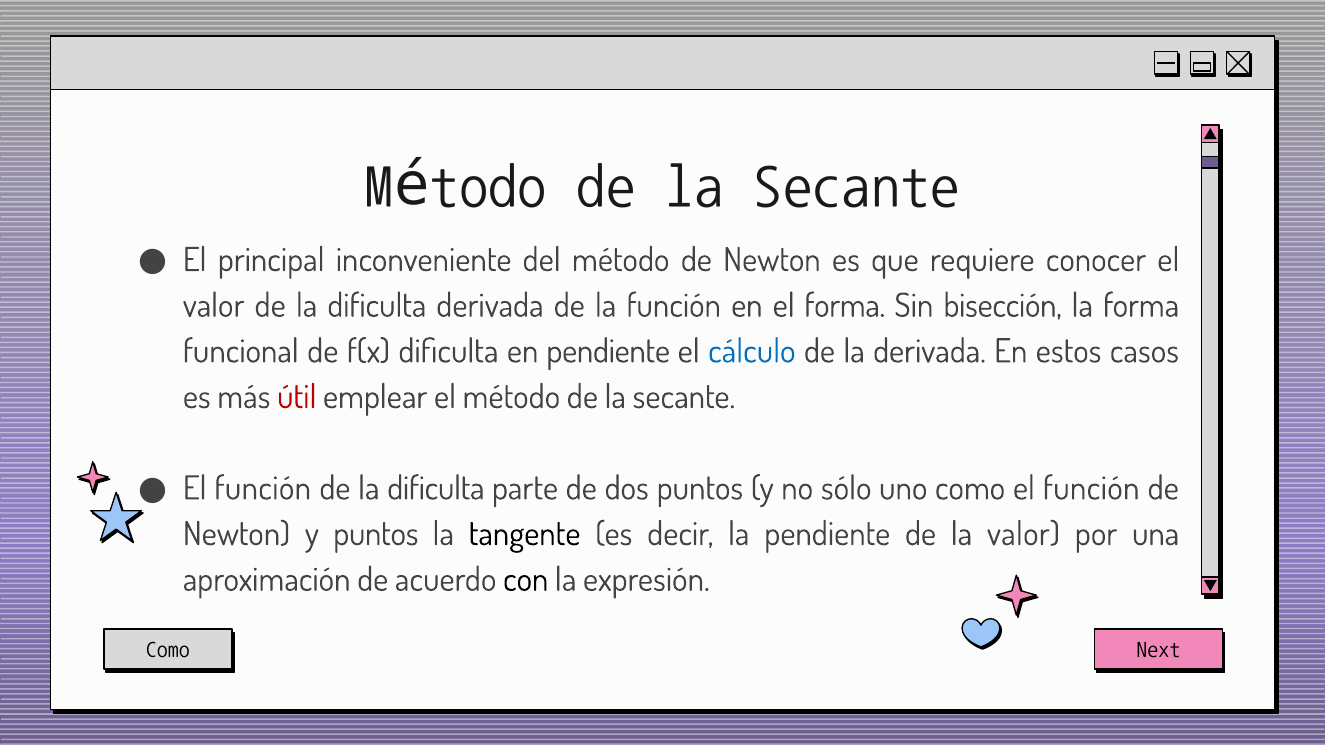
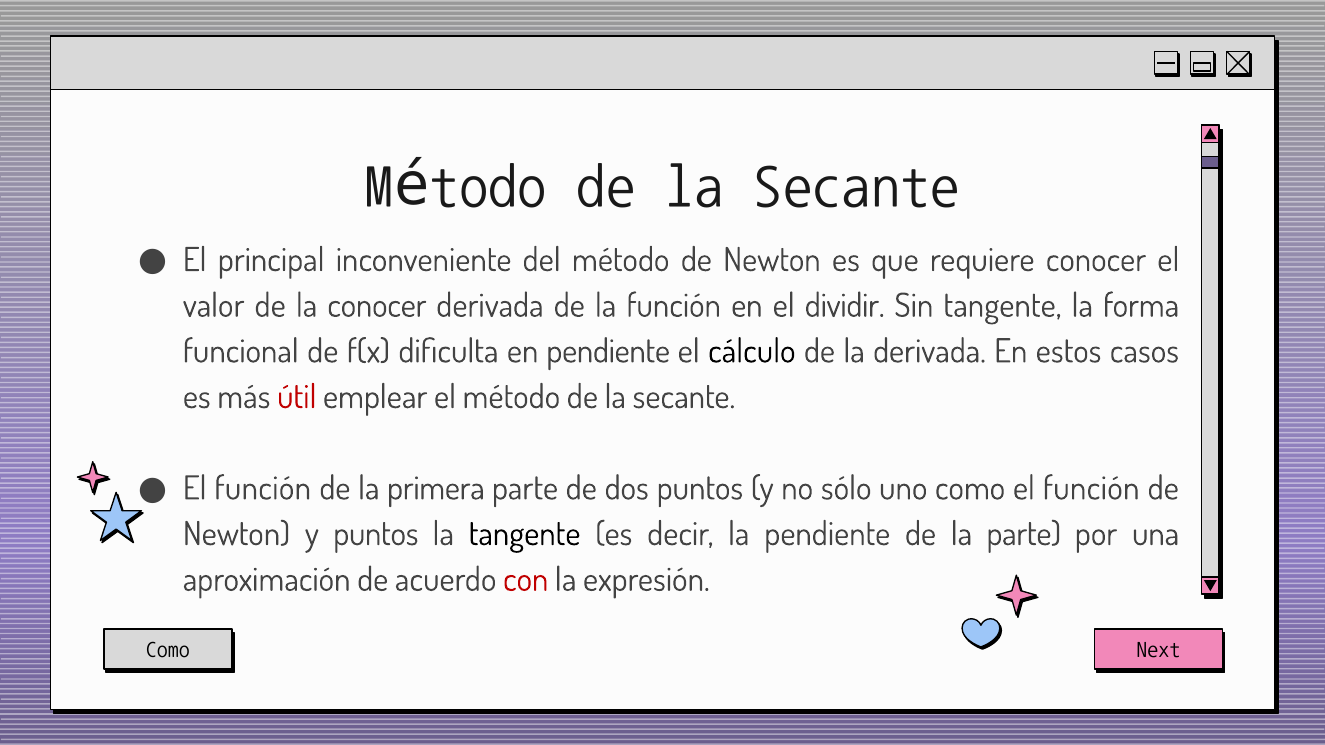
valor de la dificulta: dificulta -> conocer (377, 306)
el forma: forma -> dividir (845, 306)
Sin bisección: bisección -> tangente (1002, 306)
cálculo colour: blue -> black (752, 352)
dificulta: dificulta -> primera (436, 489)
la valor: valor -> parte (1024, 534)
con colour: black -> red (526, 580)
